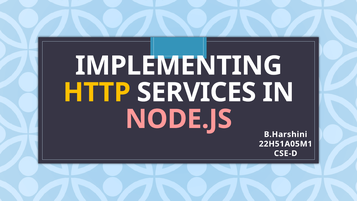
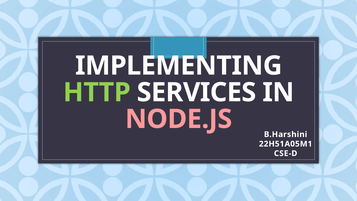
HTTP colour: yellow -> light green (97, 92)
